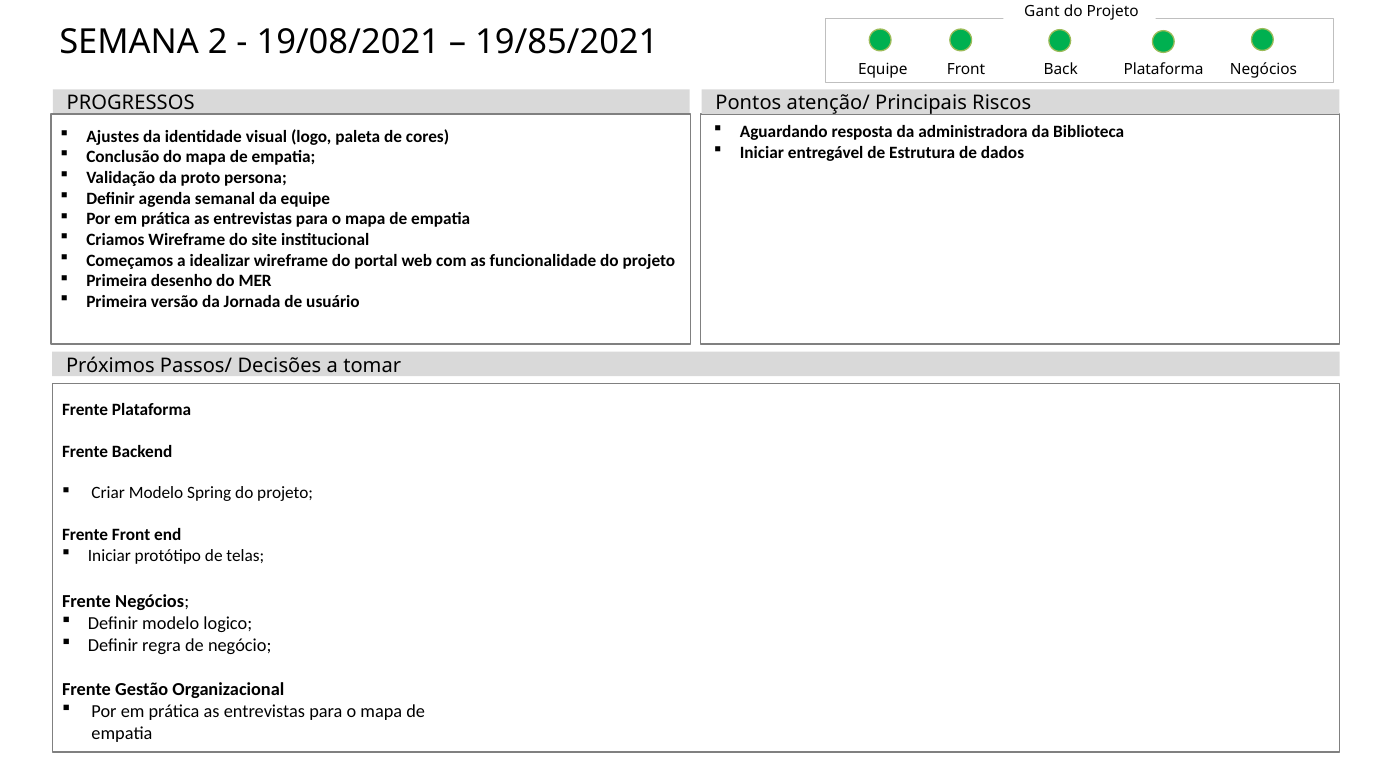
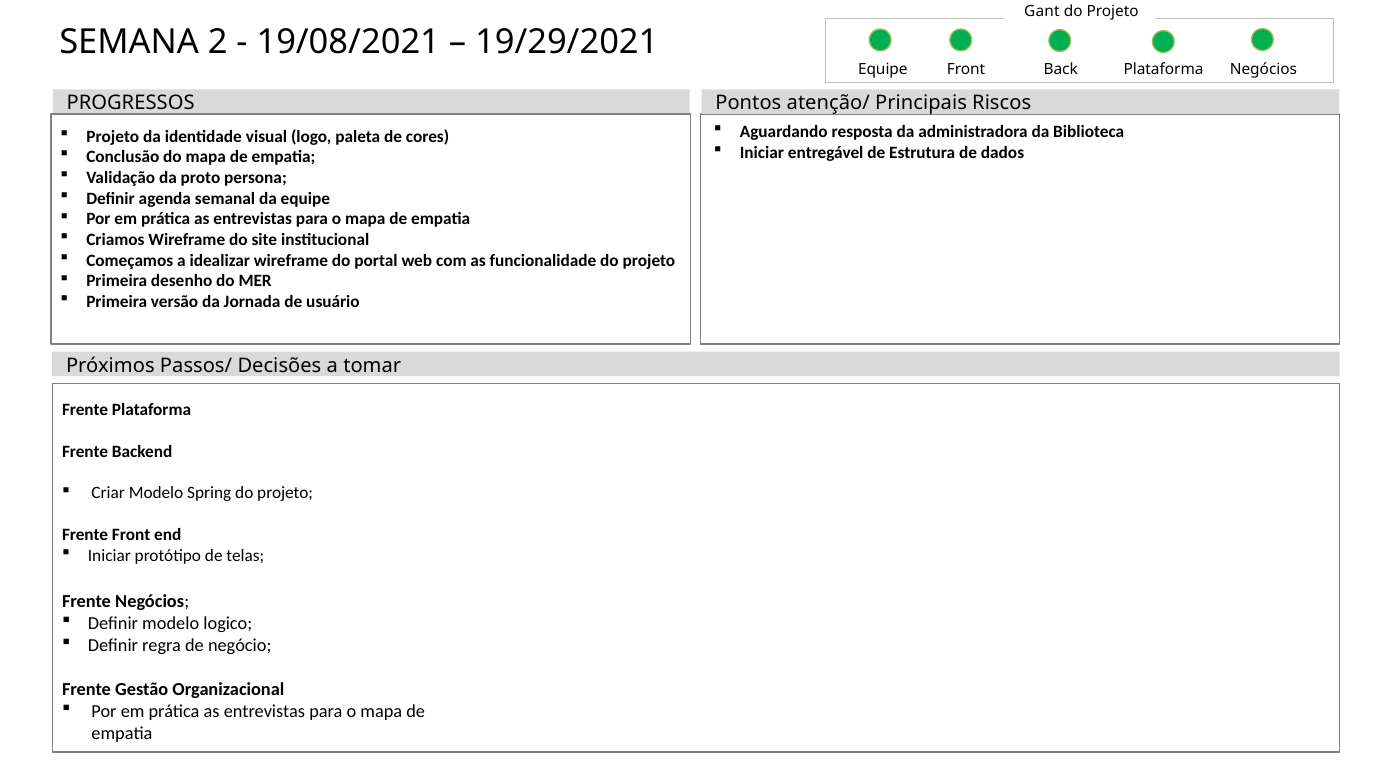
19/85/2021: 19/85/2021 -> 19/29/2021 (567, 42)
Ajustes: Ajustes -> Projeto (113, 136)
